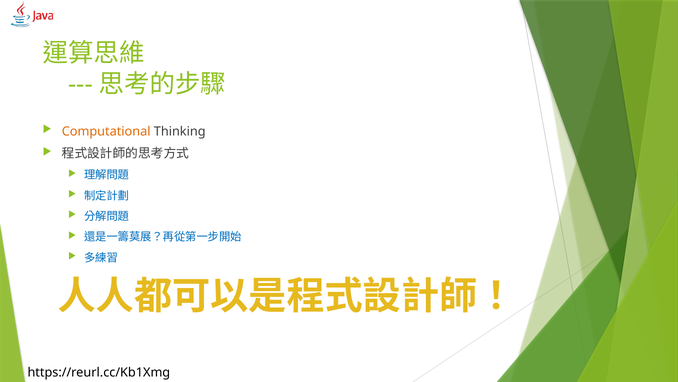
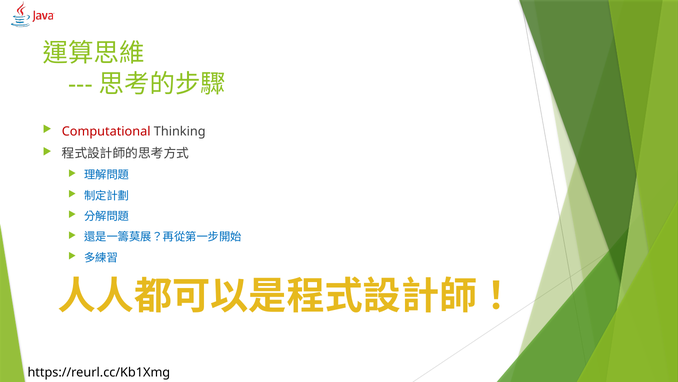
Computational colour: orange -> red (106, 131)
